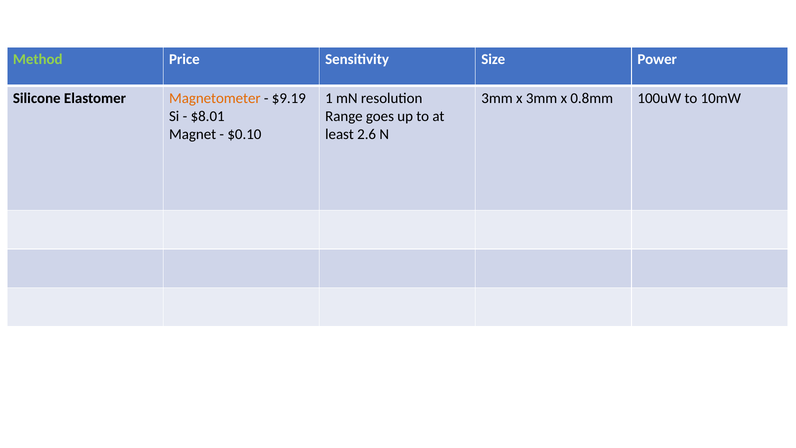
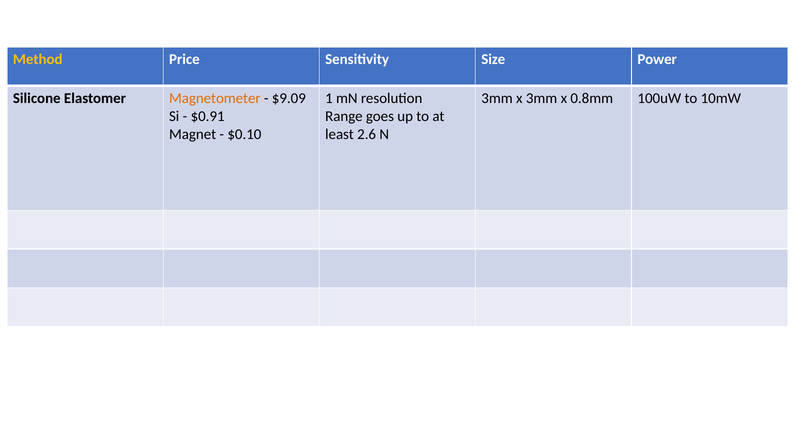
Method colour: light green -> yellow (38, 59)
$9.19: $9.19 -> $9.09 (289, 98)
$8.01: $8.01 -> $0.91 (208, 116)
